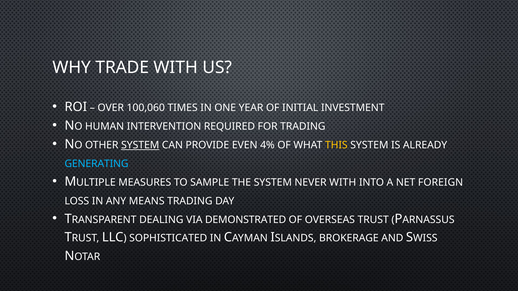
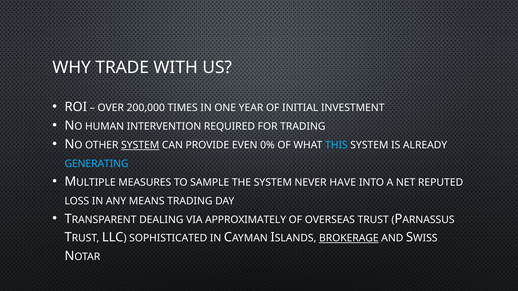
100,060: 100,060 -> 200,000 (146, 108)
4%: 4% -> 0% (267, 145)
THIS colour: yellow -> light blue (336, 145)
NEVER WITH: WITH -> HAVE (343, 183)
FOREIGN: FOREIGN -> REPUTED (441, 183)
DEMONSTRATED: DEMONSTRATED -> APPROXIMATELY (246, 220)
BROKERAGE underline: none -> present (349, 239)
